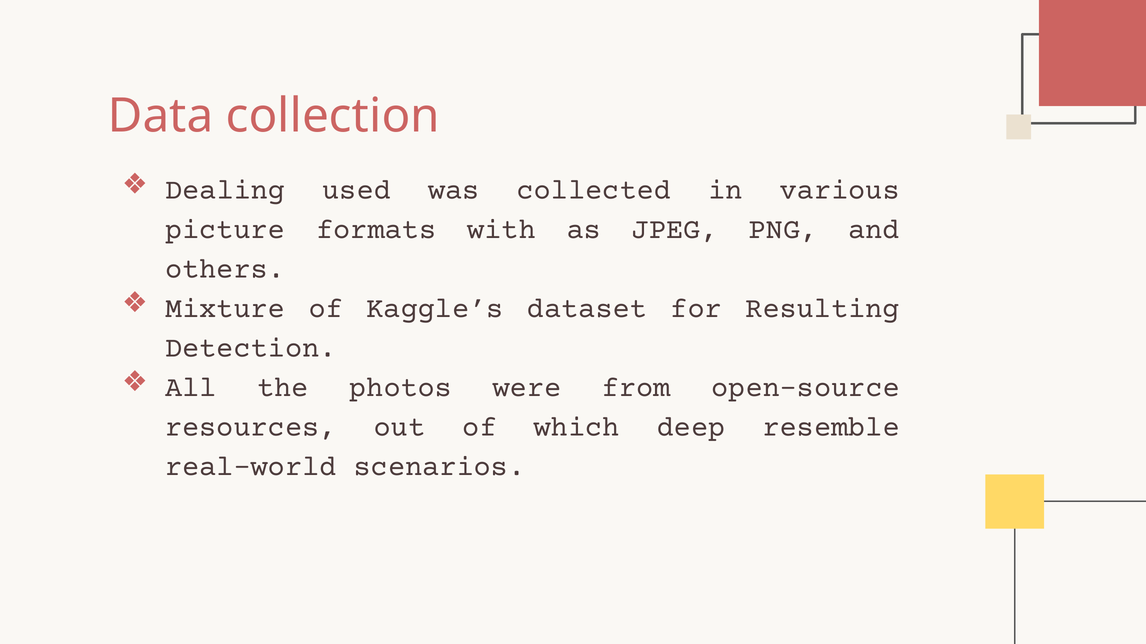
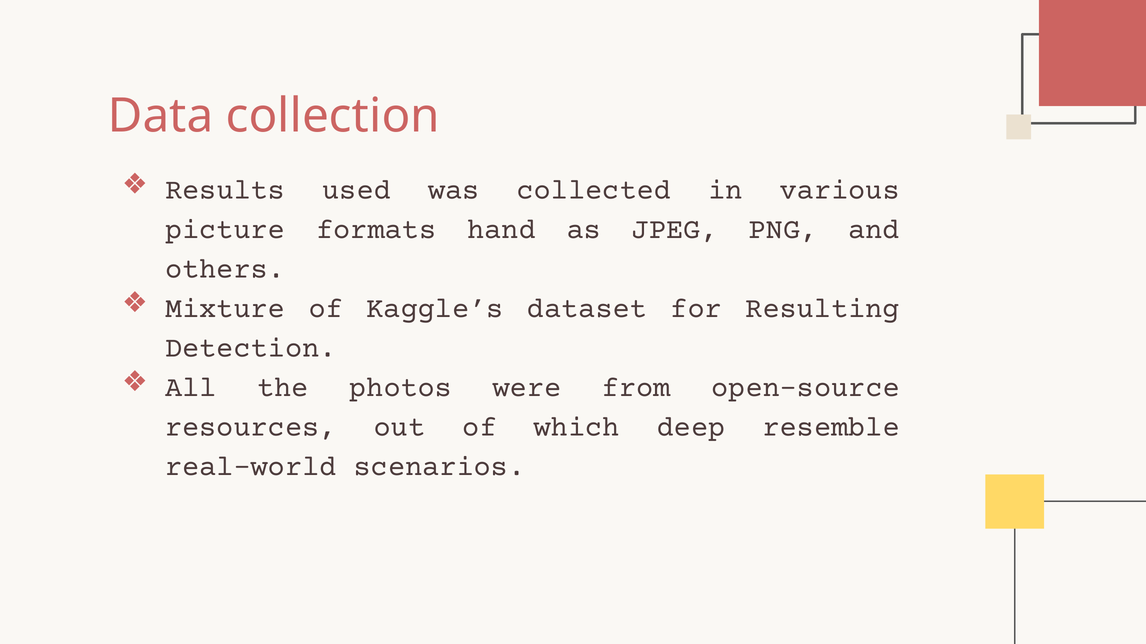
Dealing: Dealing -> Results (225, 190)
with: with -> hand (501, 229)
